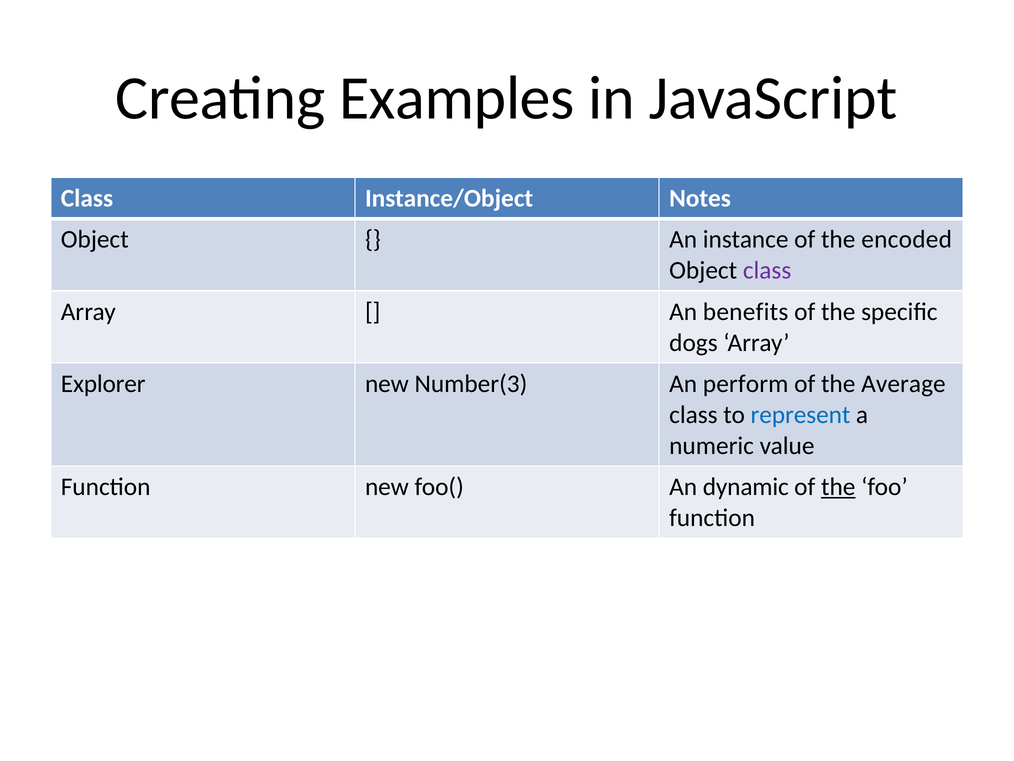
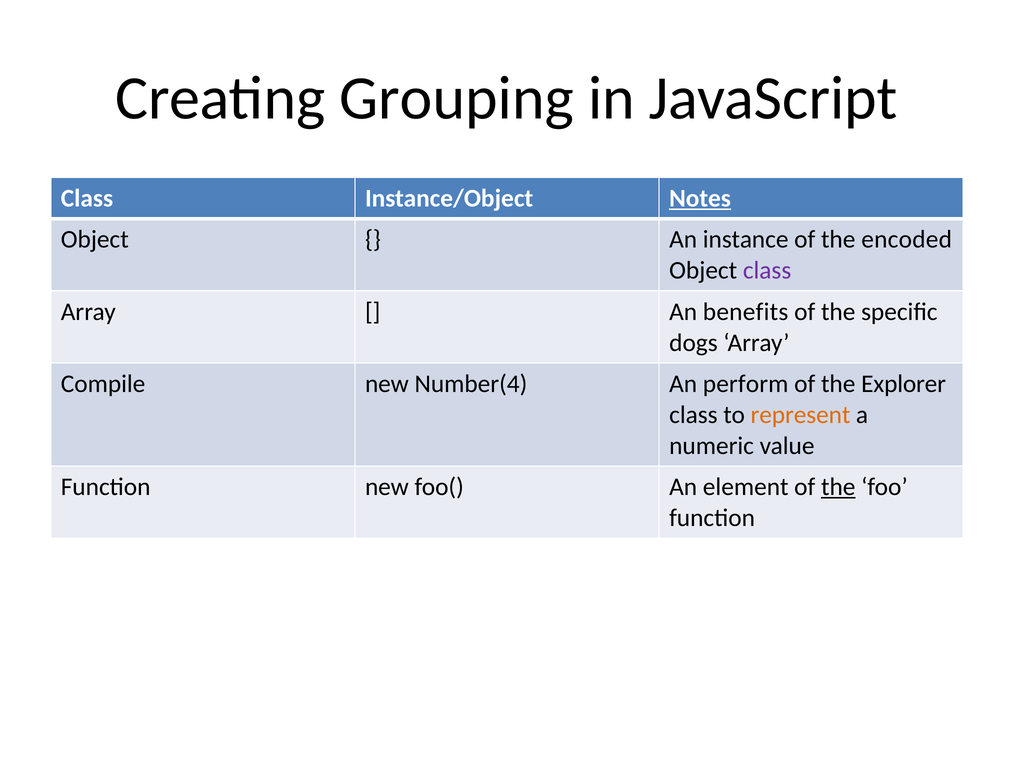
Examples: Examples -> Grouping (457, 98)
Notes underline: none -> present (700, 198)
Explorer: Explorer -> Compile (103, 384)
Number(3: Number(3 -> Number(4 (471, 384)
Average: Average -> Explorer (904, 384)
represent colour: blue -> orange (800, 414)
dynamic: dynamic -> element (746, 487)
